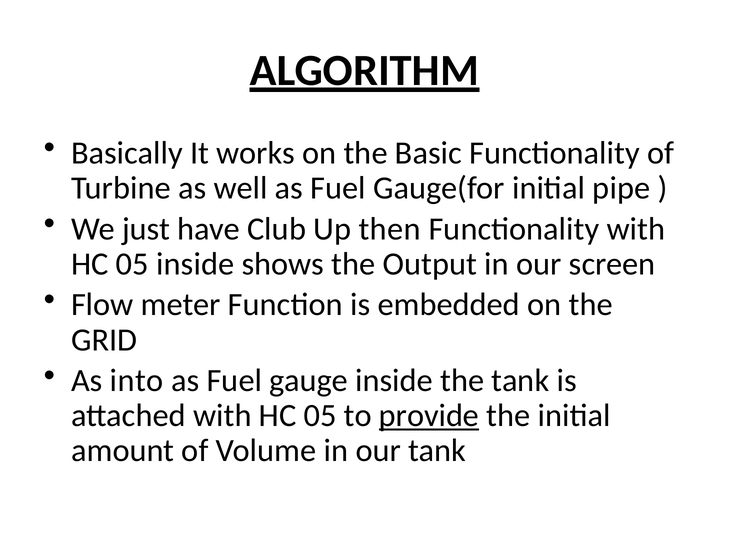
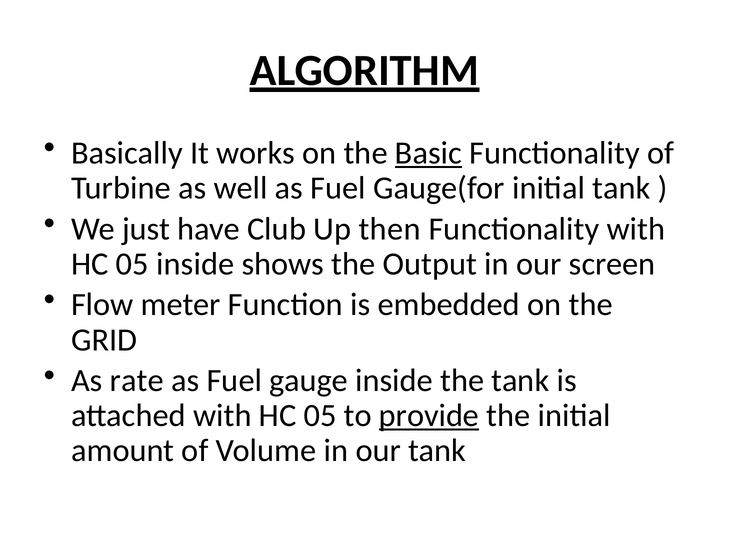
Basic underline: none -> present (428, 153)
initial pipe: pipe -> tank (621, 188)
into: into -> rate (137, 380)
